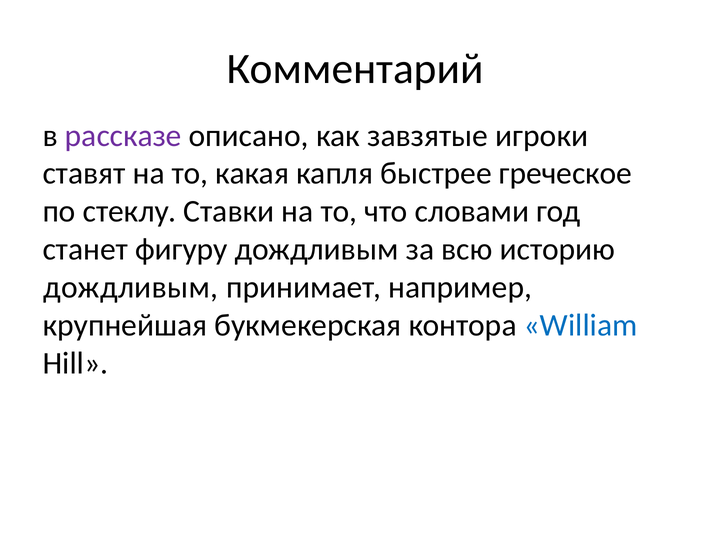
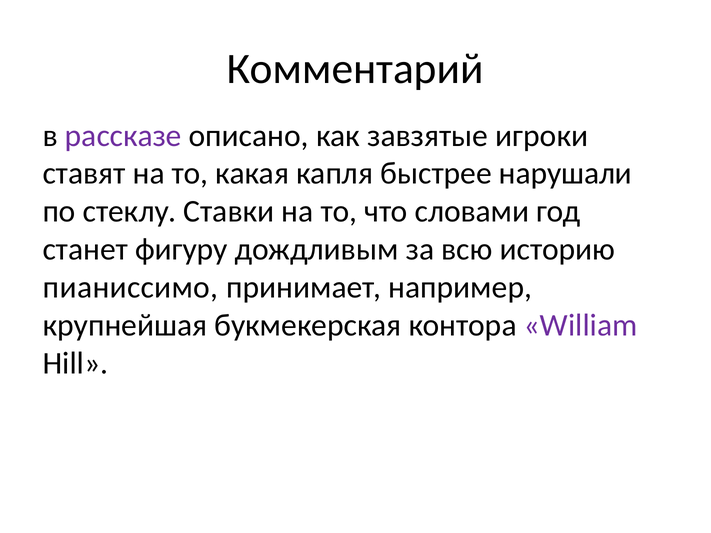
греческое: греческое -> нарушали (565, 174)
дождливым: дождливым -> пианиссимо (131, 287)
William colour: blue -> purple (581, 325)
